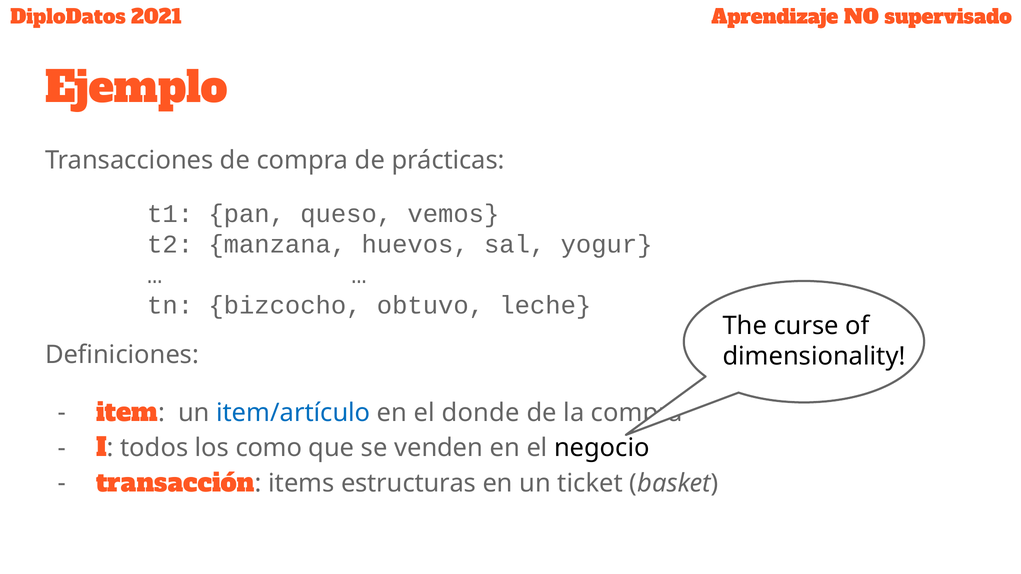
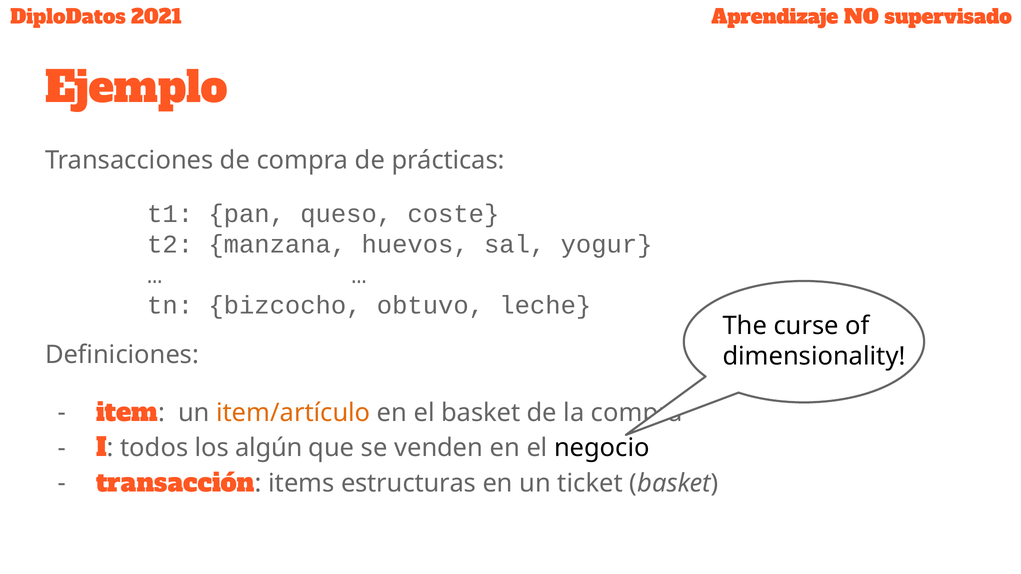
vemos: vemos -> coste (453, 214)
item/artículo colour: blue -> orange (293, 413)
el donde: donde -> basket (481, 413)
como: como -> algún (269, 448)
